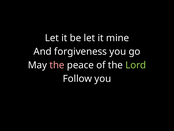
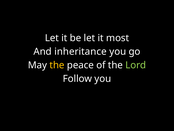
mine: mine -> most (118, 38)
forgiveness: forgiveness -> inheritance (80, 51)
the colour: pink -> yellow (57, 65)
